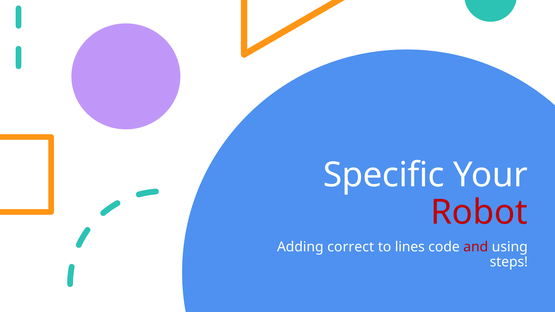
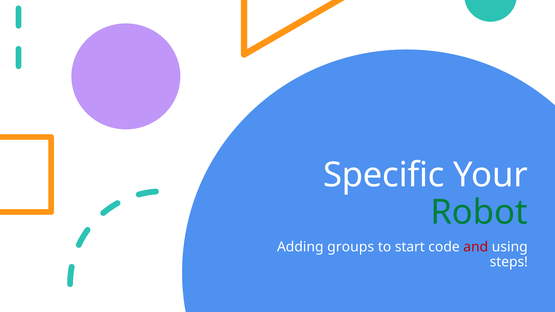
Robot colour: red -> green (479, 212)
correct: correct -> groups (351, 247)
lines: lines -> start (410, 247)
